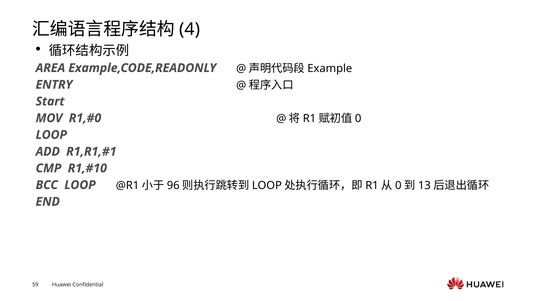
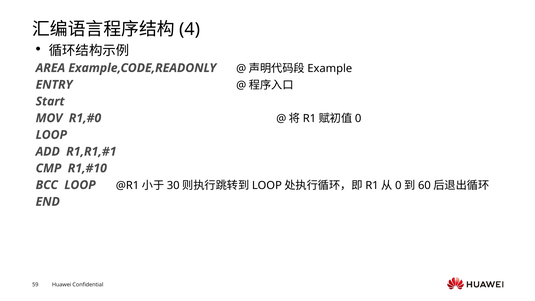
96: 96 -> 30 (173, 185)
13: 13 -> 60 (424, 185)
